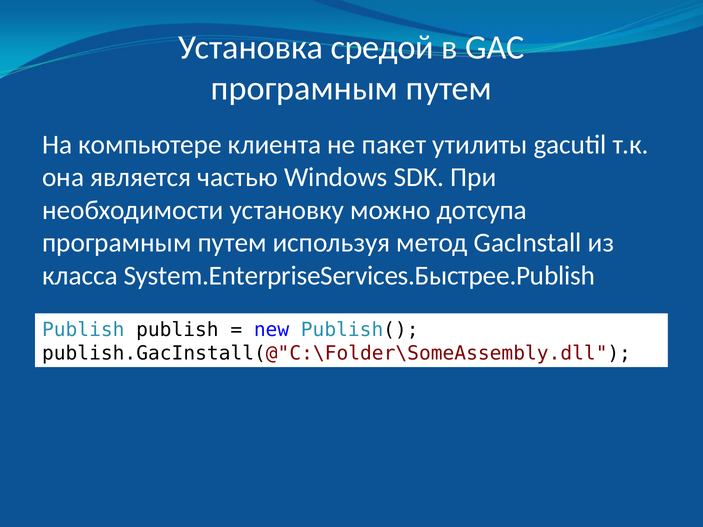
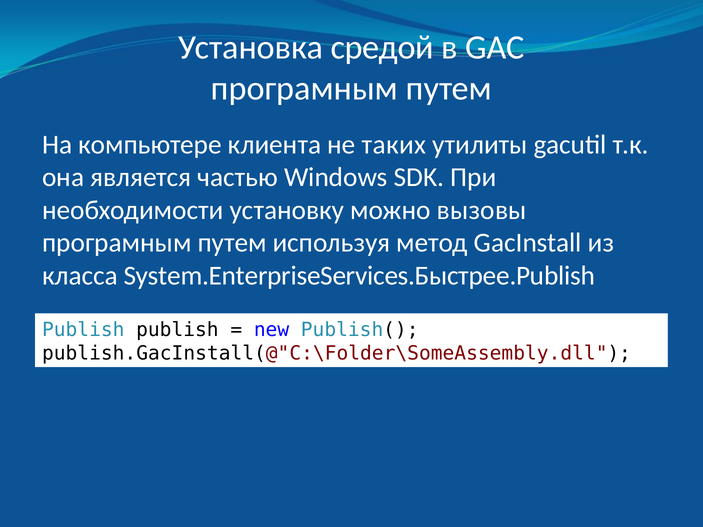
пакет: пакет -> таких (394, 145)
дотсупа: дотсупа -> вызовы (482, 210)
